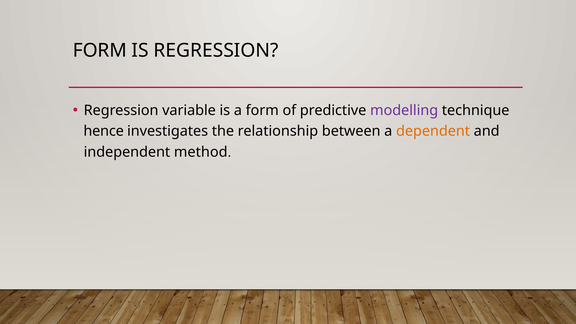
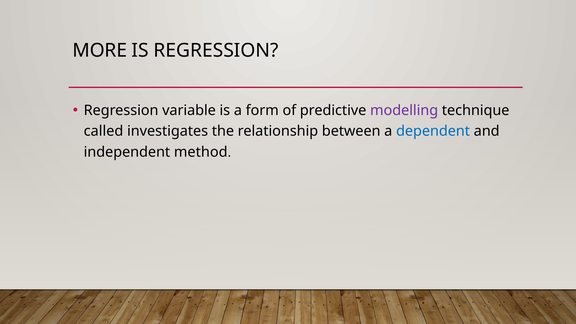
FORM: FORM -> MORE (100, 50)
hence: hence -> called (104, 131)
dependent colour: orange -> blue (433, 131)
